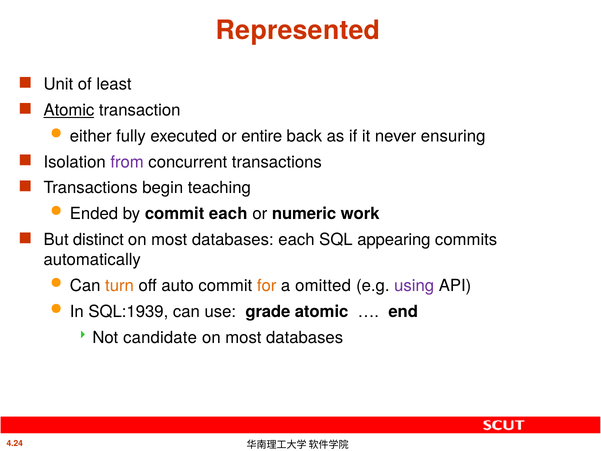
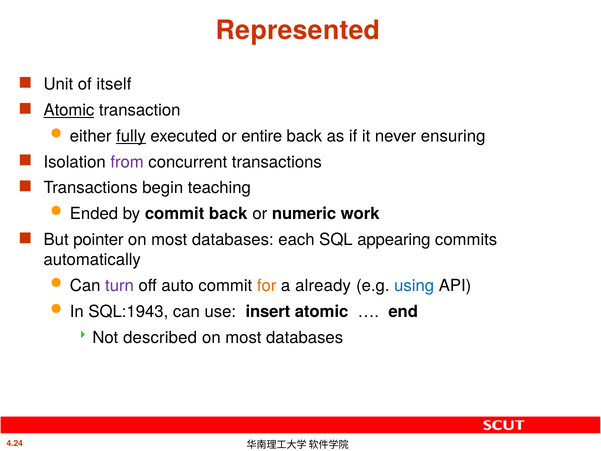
least: least -> itself (114, 84)
fully underline: none -> present (131, 136)
commit each: each -> back (228, 214)
distinct: distinct -> pointer (98, 240)
turn colour: orange -> purple (120, 286)
omitted: omitted -> already (323, 286)
using colour: purple -> blue (414, 286)
SQL:1939: SQL:1939 -> SQL:1943 (128, 311)
grade: grade -> insert (268, 311)
candidate: candidate -> described (160, 337)
